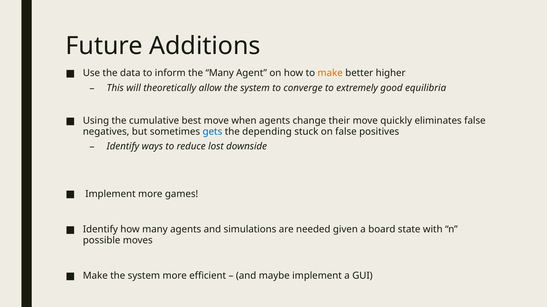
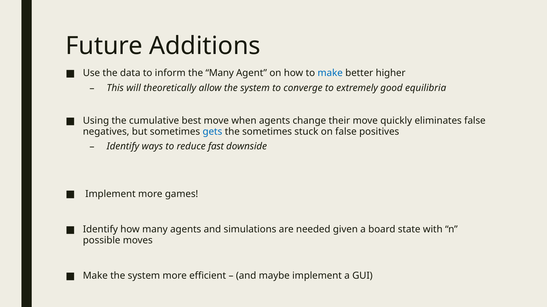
make colour: orange -> blue (330, 73)
the depending: depending -> sometimes (267, 132)
lost: lost -> fast (216, 147)
